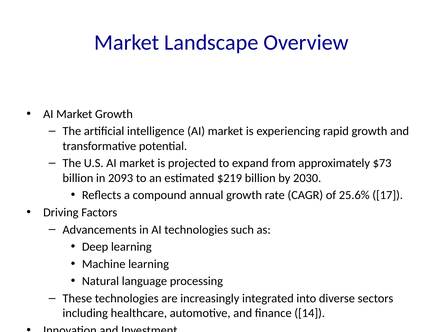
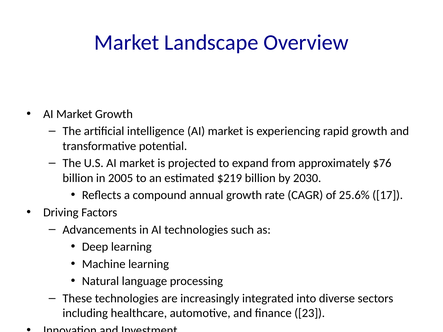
$73: $73 -> $76 (382, 163)
2093: 2093 -> 2005 (121, 178)
14: 14 -> 23 (310, 313)
